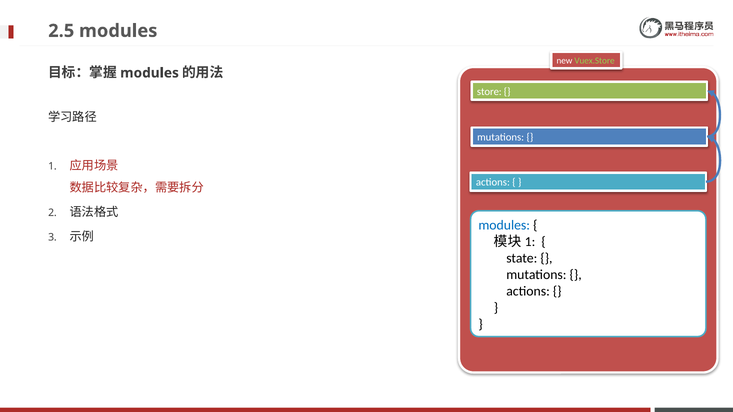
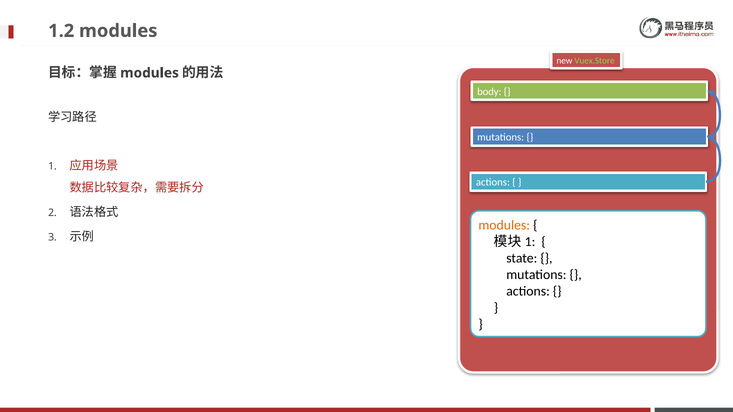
2.5: 2.5 -> 1.2 (61, 31)
store: store -> body (489, 92)
modules colour: blue -> orange (504, 225)
